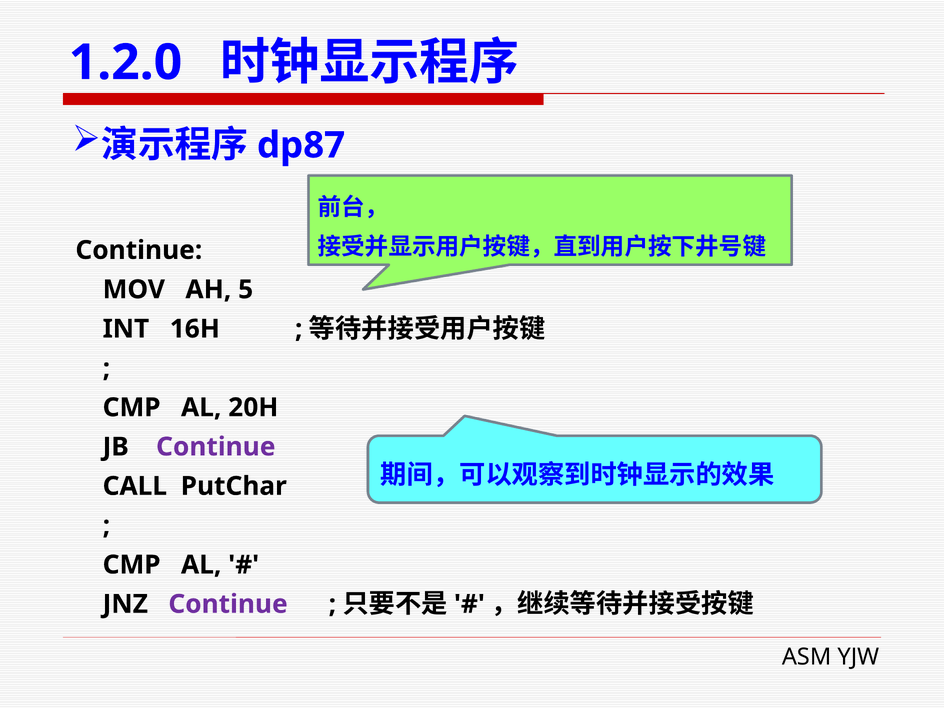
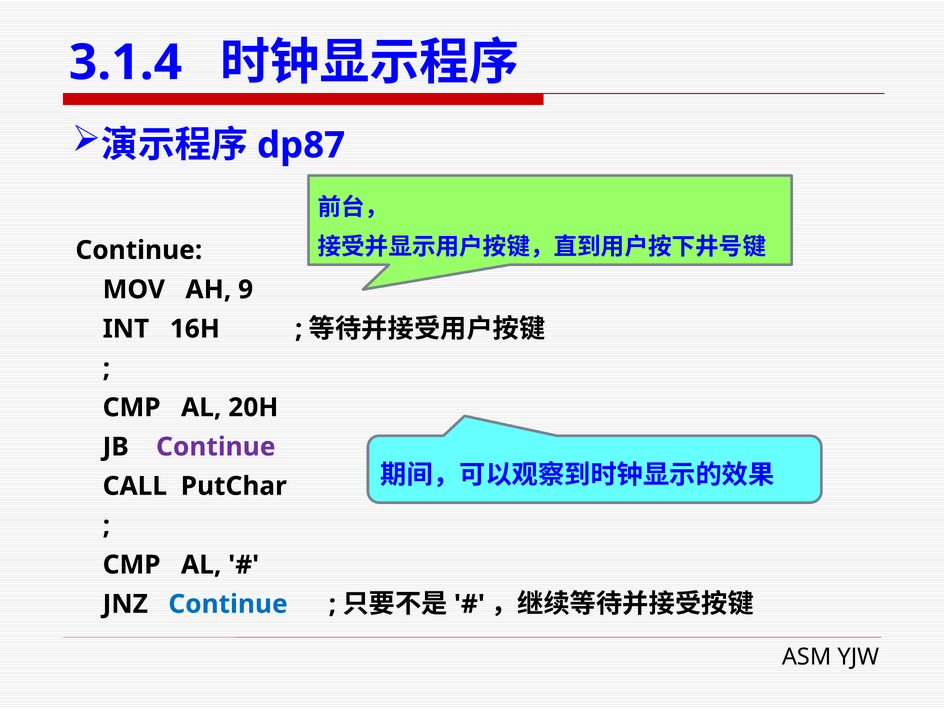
1.2.0: 1.2.0 -> 3.1.4 (125, 63)
5: 5 -> 9 (246, 290)
Continue colour: purple -> blue (228, 604)
